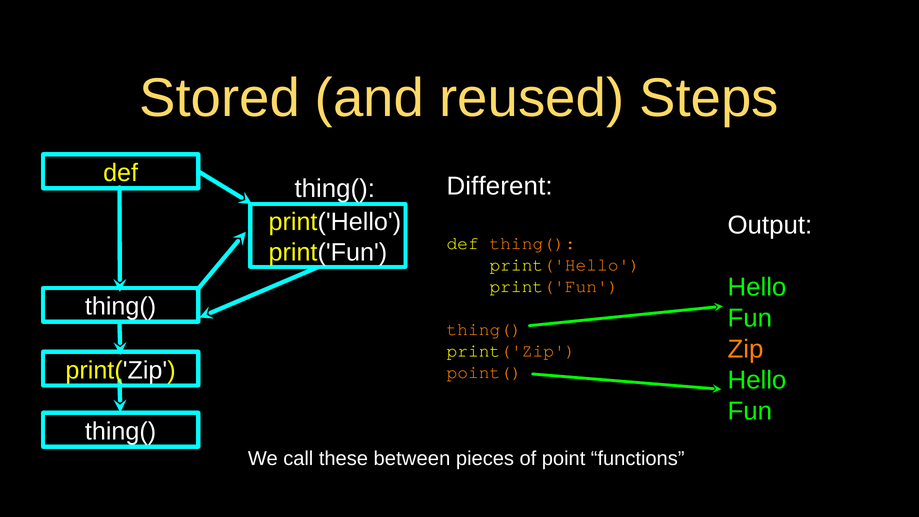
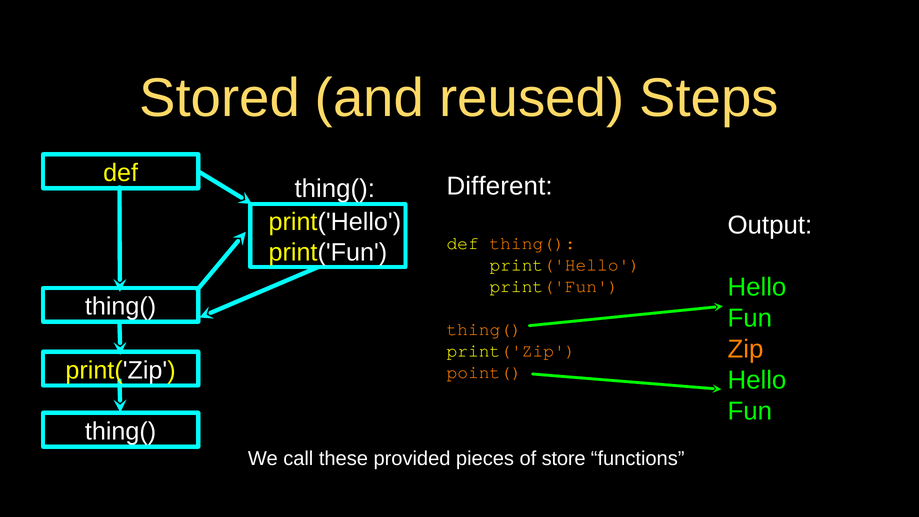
between: between -> provided (412, 458)
point: point -> store (564, 458)
